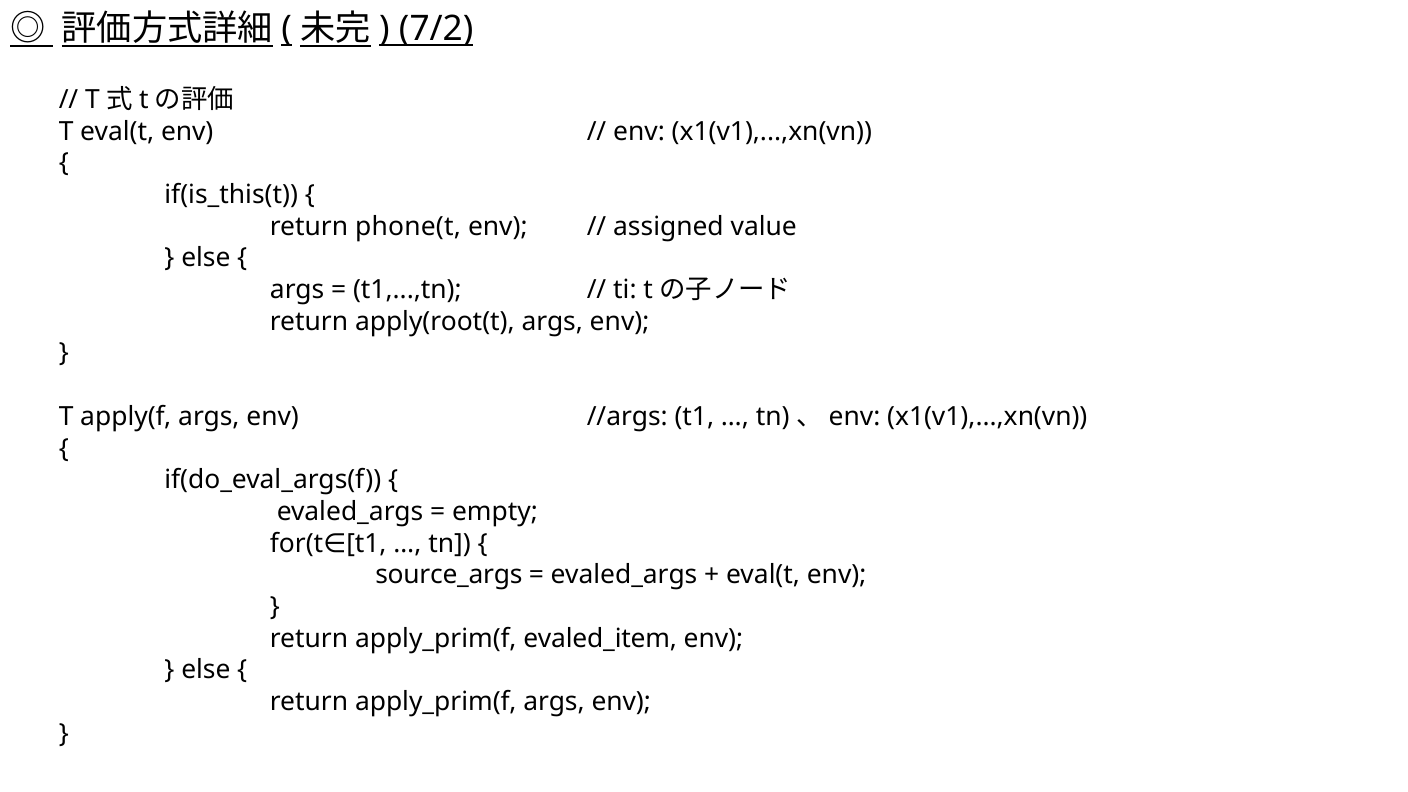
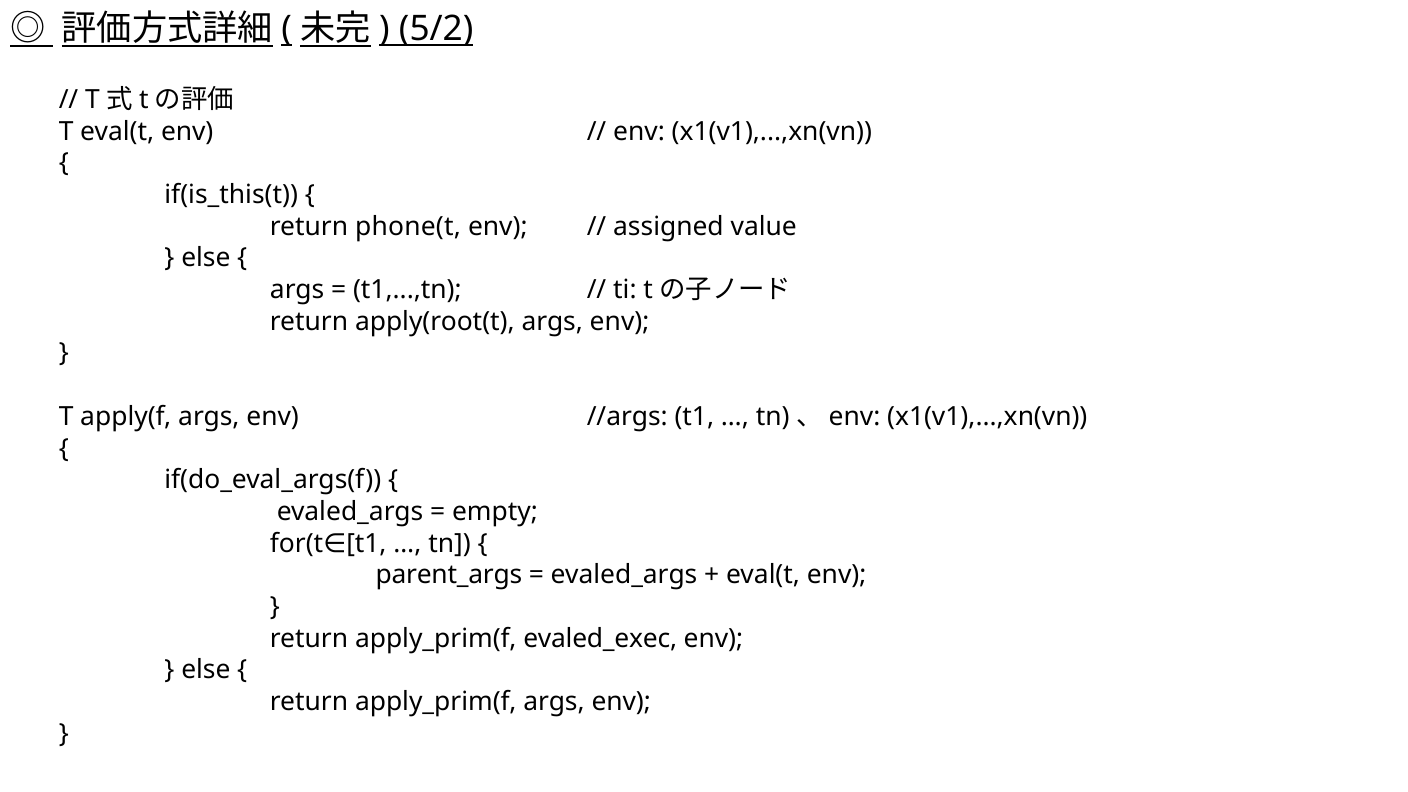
7/2: 7/2 -> 5/2 (436, 29)
source_args: source_args -> parent_args (449, 575)
evaled_item: evaled_item -> evaled_exec (600, 638)
